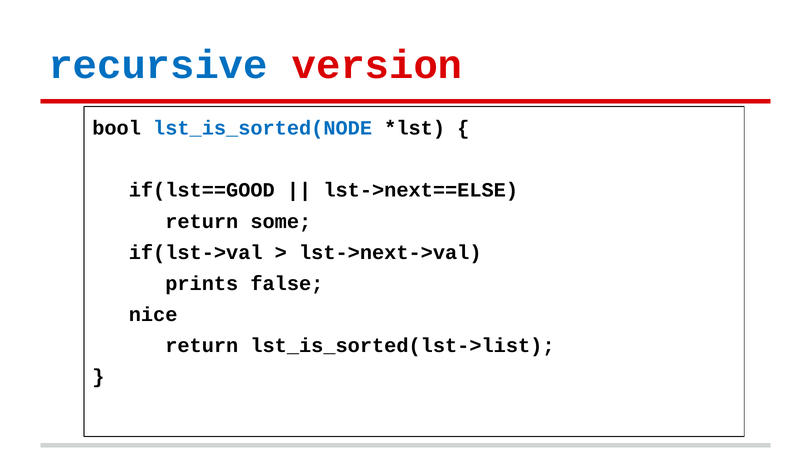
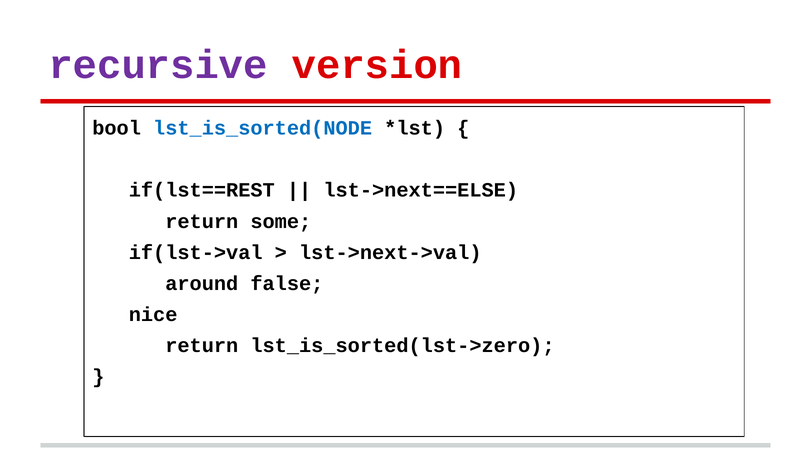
recursive colour: blue -> purple (158, 65)
if(lst==GOOD: if(lst==GOOD -> if(lst==REST (202, 190)
prints: prints -> around (202, 284)
lst_is_sorted(lst->list: lst_is_sorted(lst->list -> lst_is_sorted(lst->zero (402, 346)
